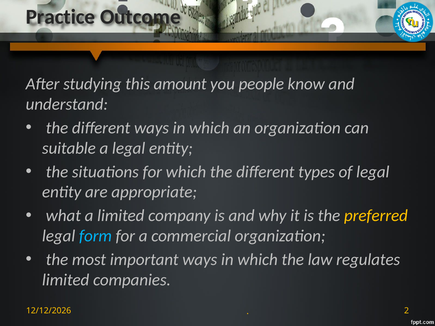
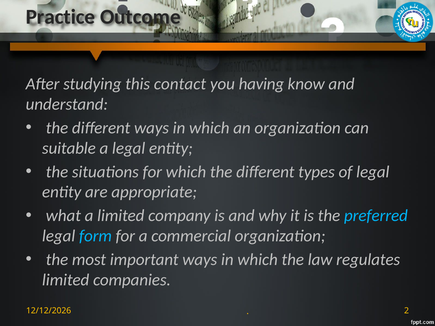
amount: amount -> contact (180, 84)
people: people -> having (261, 84)
preferred colour: yellow -> light blue (376, 216)
